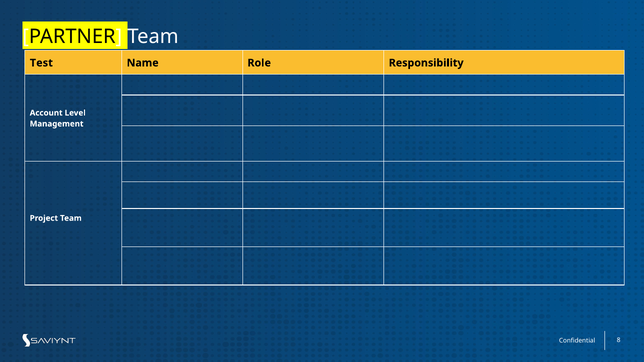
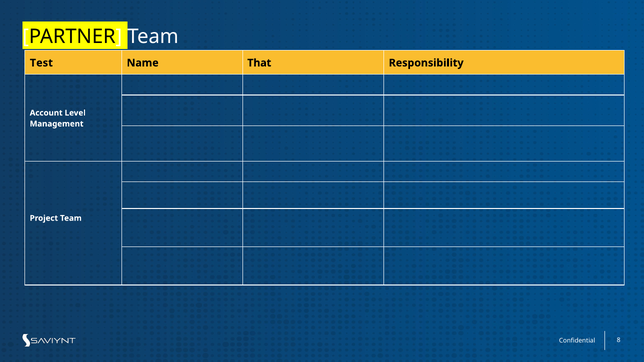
Role: Role -> That (259, 63)
